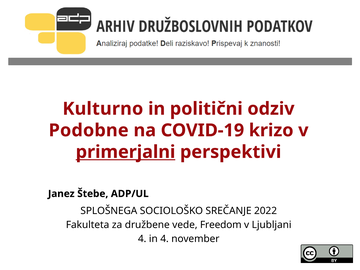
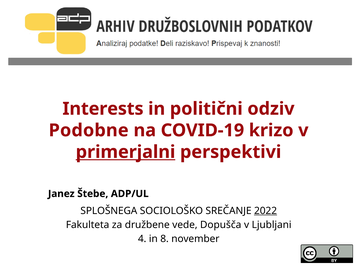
Kulturno: Kulturno -> Interests (103, 109)
2022 underline: none -> present (266, 211)
Freedom: Freedom -> Dopušča (221, 225)
in 4: 4 -> 8 (165, 239)
